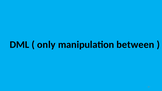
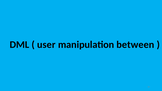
only: only -> user (46, 45)
